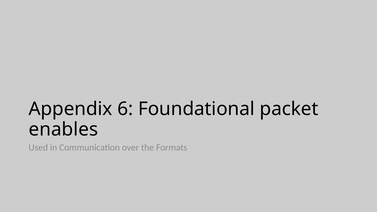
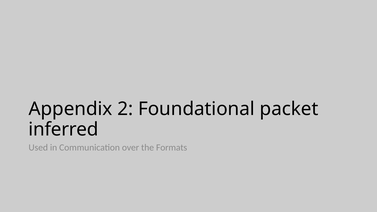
6: 6 -> 2 (125, 109)
enables: enables -> inferred (63, 129)
